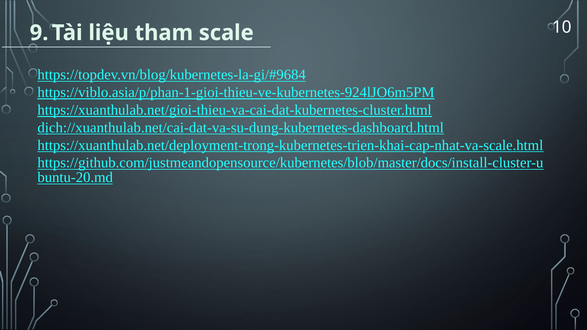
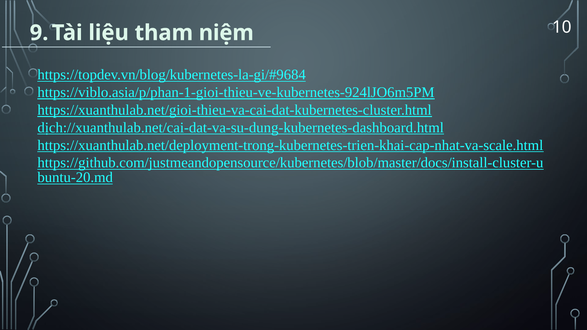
scale: scale -> niệm (226, 33)
